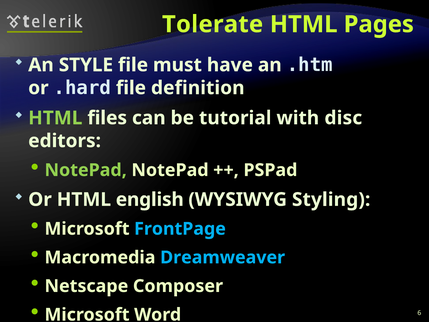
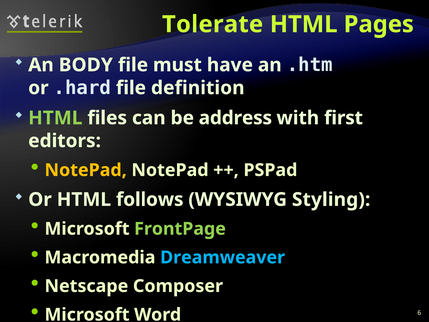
STYLE: STYLE -> BODY (86, 65)
tutorial: tutorial -> address (235, 118)
disc: disc -> first (344, 118)
NotePad colour: light green -> yellow (86, 170)
english: english -> follows (150, 199)
FrontPage colour: light blue -> light green (180, 229)
